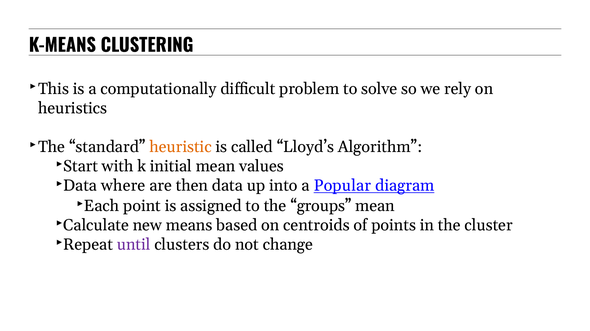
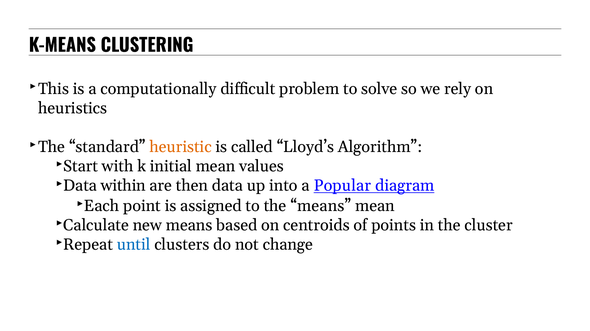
where: where -> within (123, 186)
the groups: groups -> means (321, 206)
until colour: purple -> blue (134, 245)
